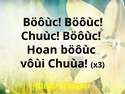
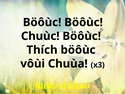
Hoan: Hoan -> Thích (42, 50)
